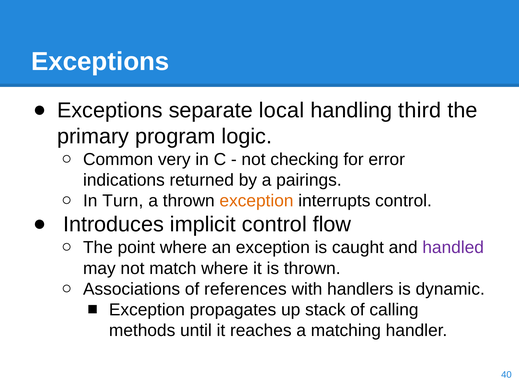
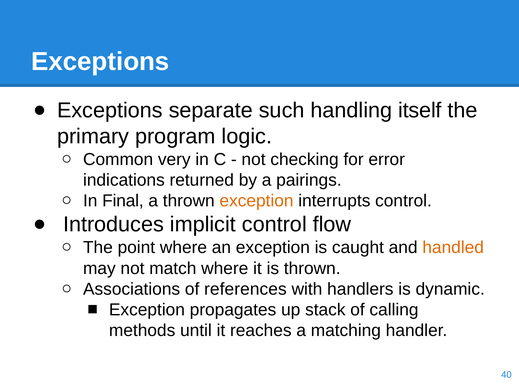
local: local -> such (282, 110)
third: third -> itself (420, 110)
Turn: Turn -> Final (123, 201)
handled colour: purple -> orange (453, 248)
